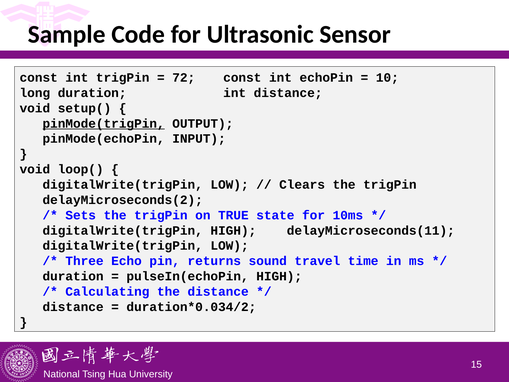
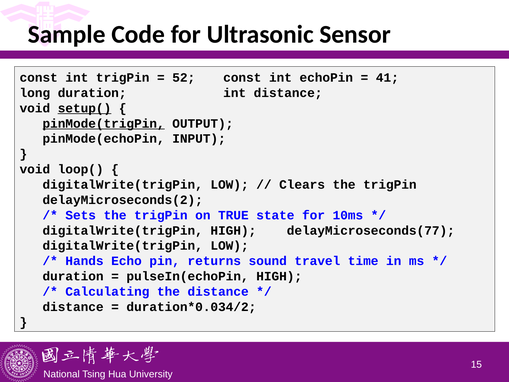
72: 72 -> 52 (184, 78)
10: 10 -> 41 (387, 78)
setup( underline: none -> present (84, 108)
delayMicroseconds(11: delayMicroseconds(11 -> delayMicroseconds(77 (371, 230)
Three: Three -> Hands (84, 261)
